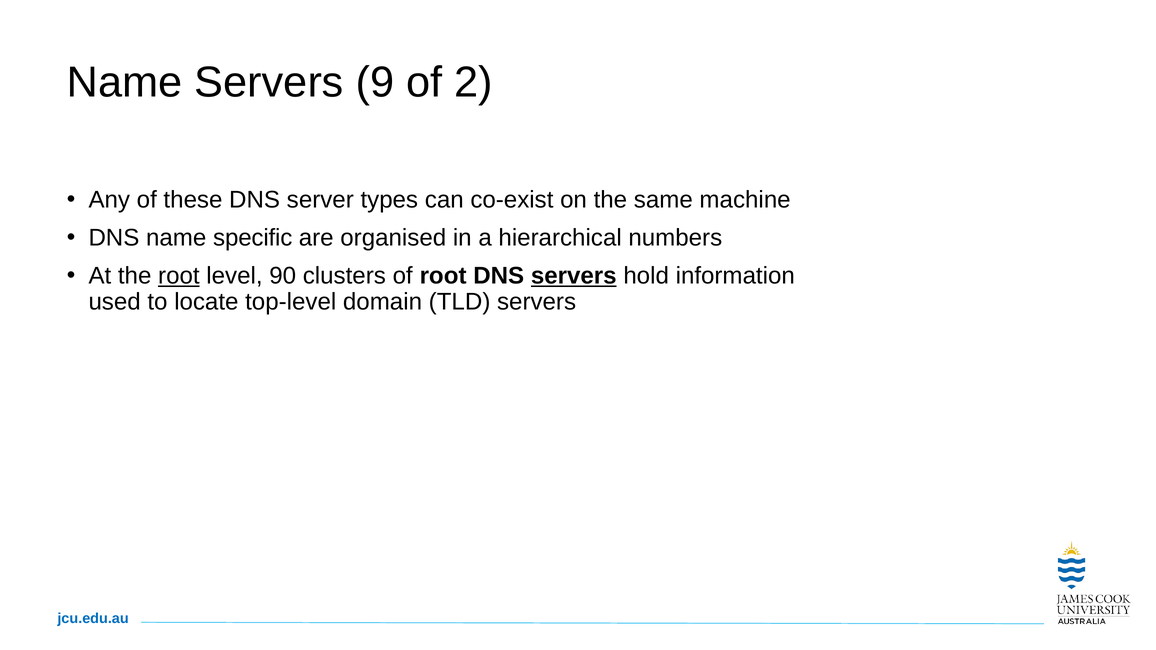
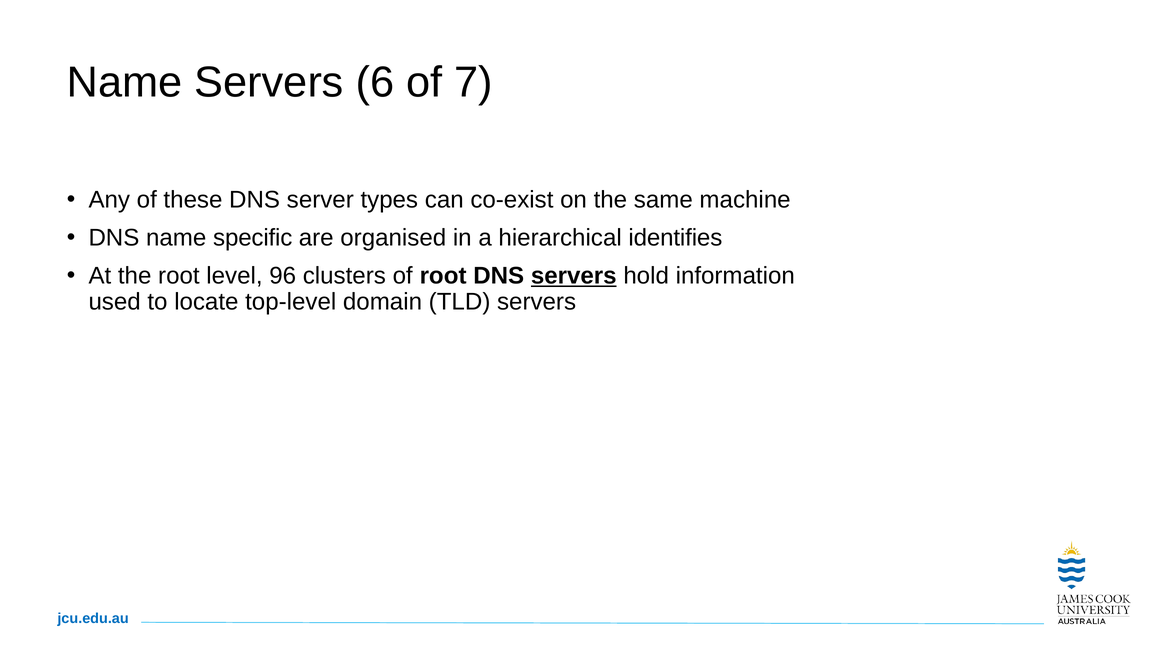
9: 9 -> 6 (375, 83)
2: 2 -> 7 (474, 83)
numbers: numbers -> identifies (675, 238)
root underline: present -> none (179, 276)
90: 90 -> 96 (283, 276)
